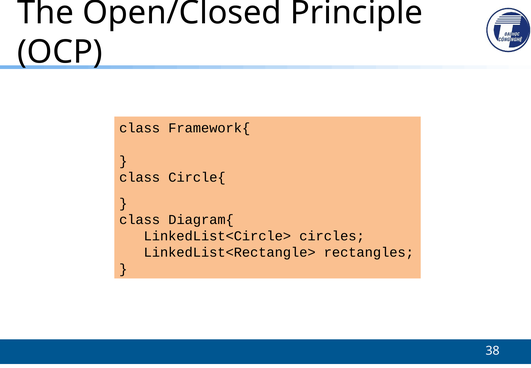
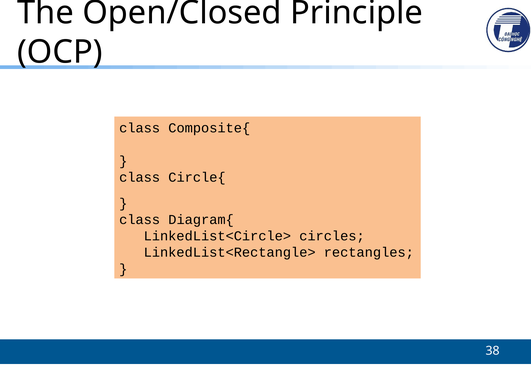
Framework{: Framework{ -> Composite{ (209, 128)
